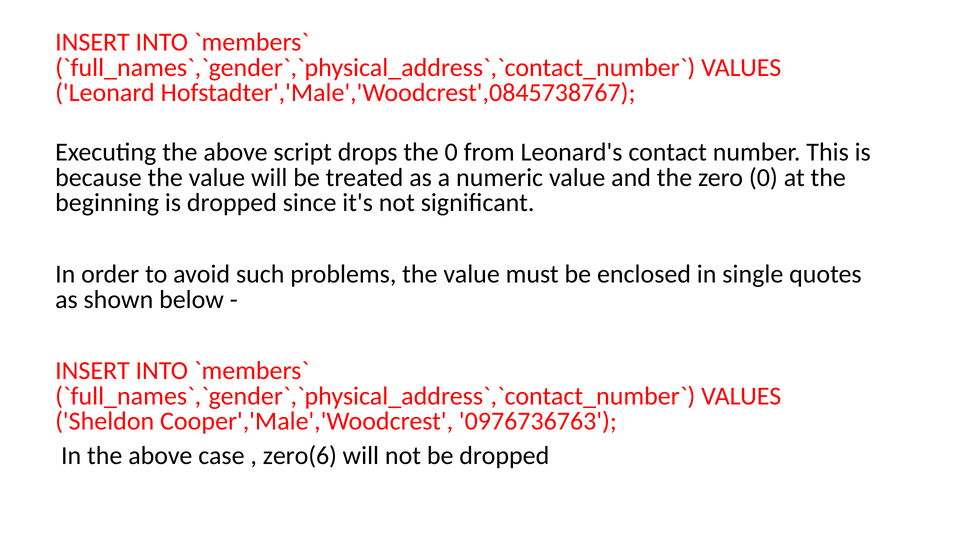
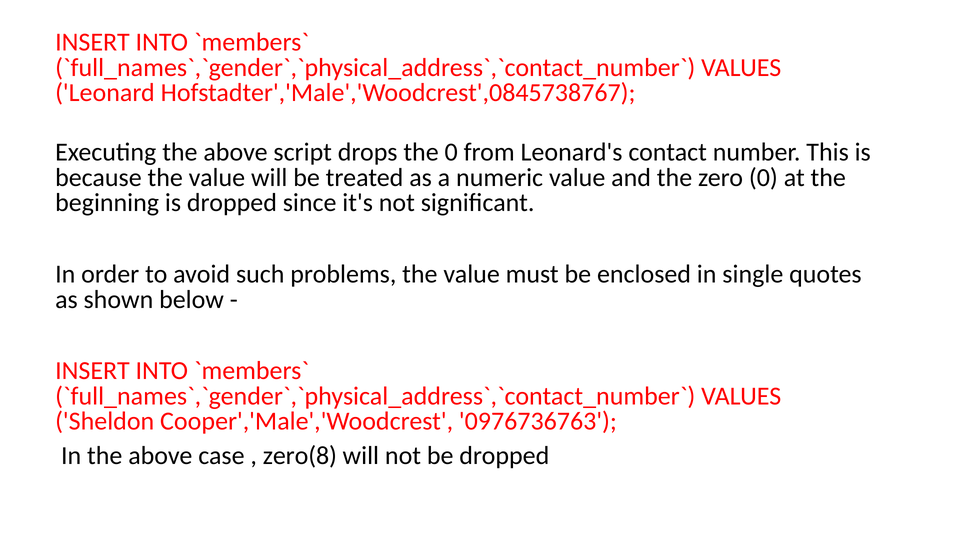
zero(6: zero(6 -> zero(8 (300, 455)
